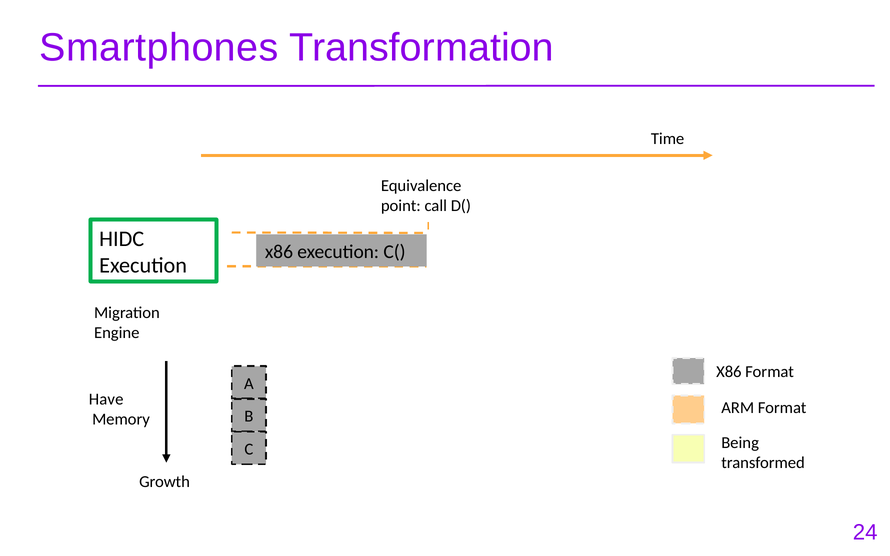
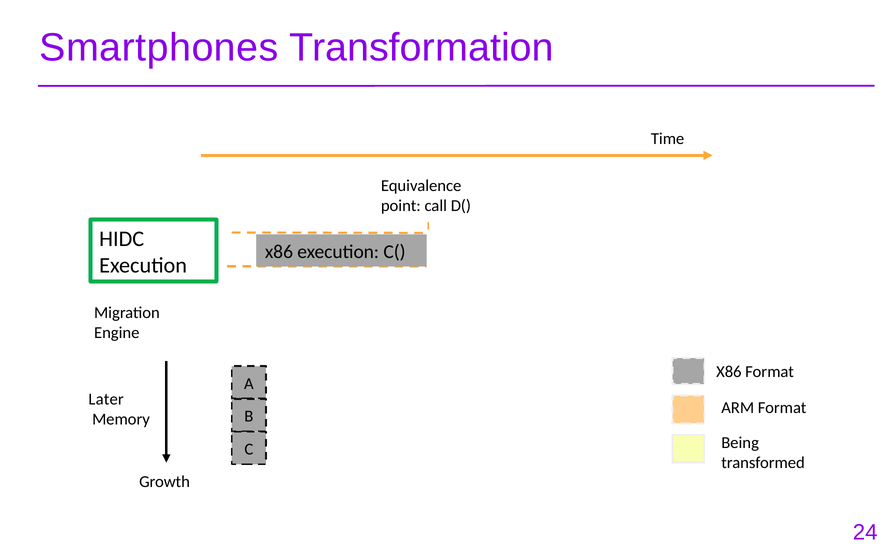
Have: Have -> Later (106, 399)
